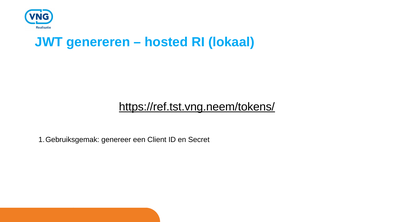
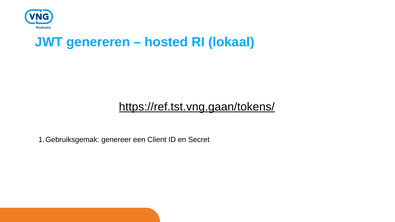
https://ref.tst.vng.neem/tokens/: https://ref.tst.vng.neem/tokens/ -> https://ref.tst.vng.gaan/tokens/ (197, 107)
